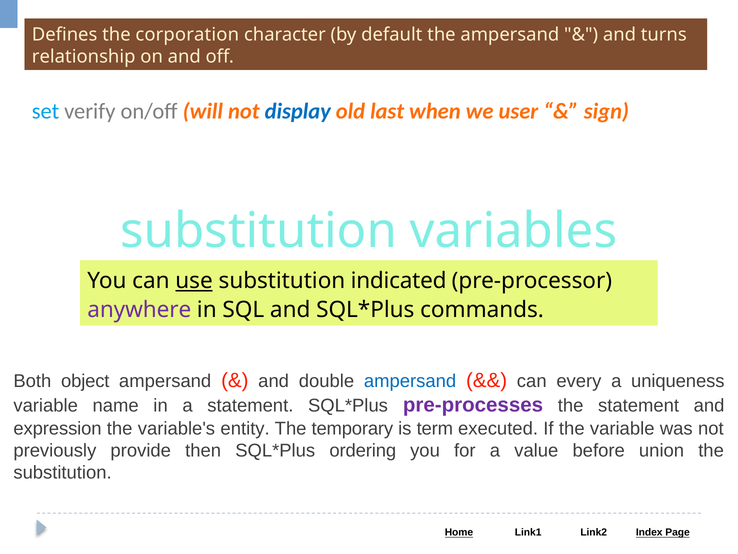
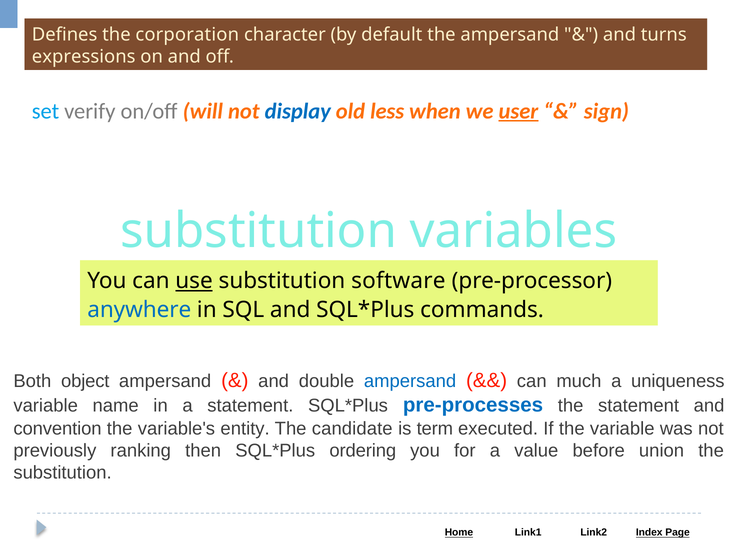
relationship: relationship -> expressions (84, 57)
last: last -> less (387, 111)
user underline: none -> present (518, 111)
indicated: indicated -> software (398, 281)
anywhere colour: purple -> blue (139, 310)
every: every -> much (579, 381)
pre-processes colour: purple -> blue (473, 405)
expression: expression -> convention (58, 428)
temporary: temporary -> candidate (352, 428)
provide: provide -> ranking (141, 450)
